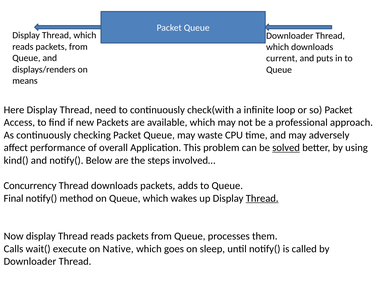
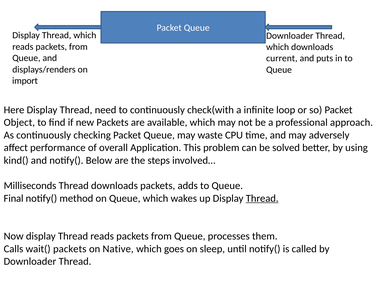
means: means -> import (25, 81)
Access: Access -> Object (19, 123)
solved underline: present -> none (286, 148)
Concurrency: Concurrency -> Milliseconds (30, 186)
wait( execute: execute -> packets (70, 249)
